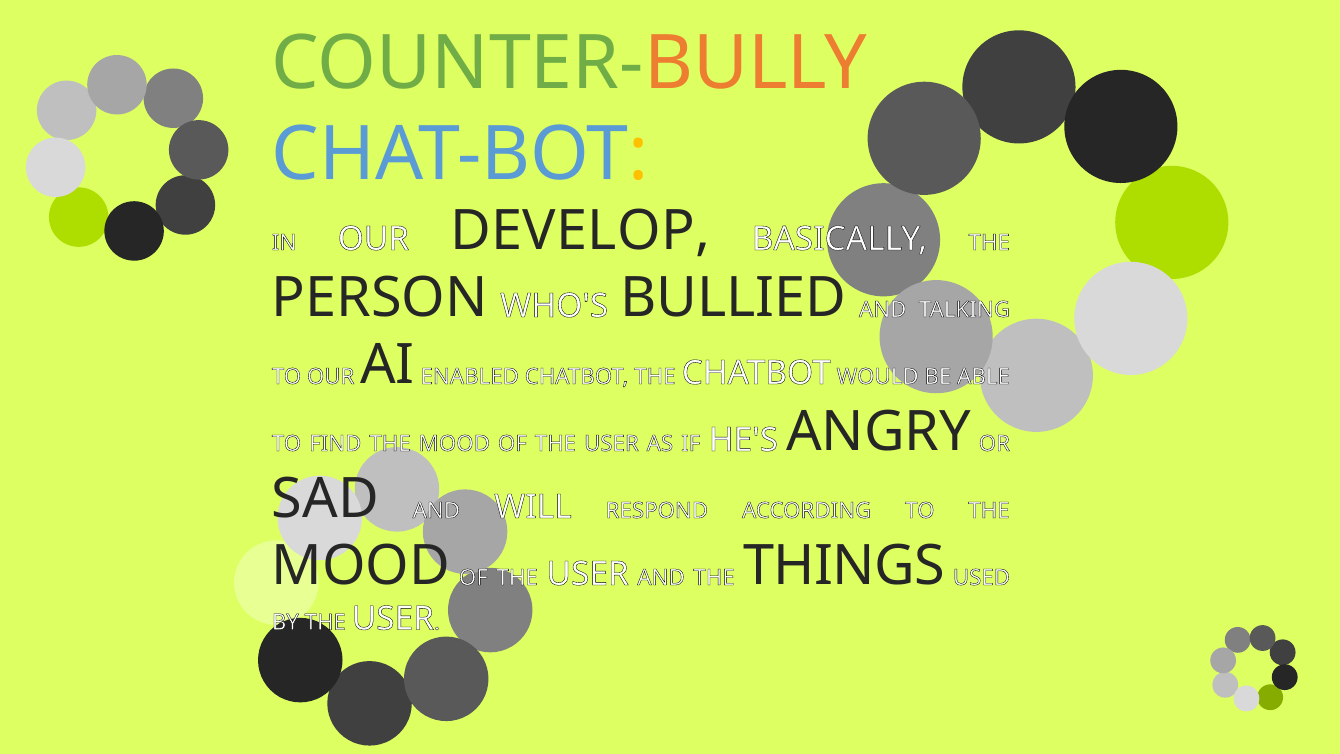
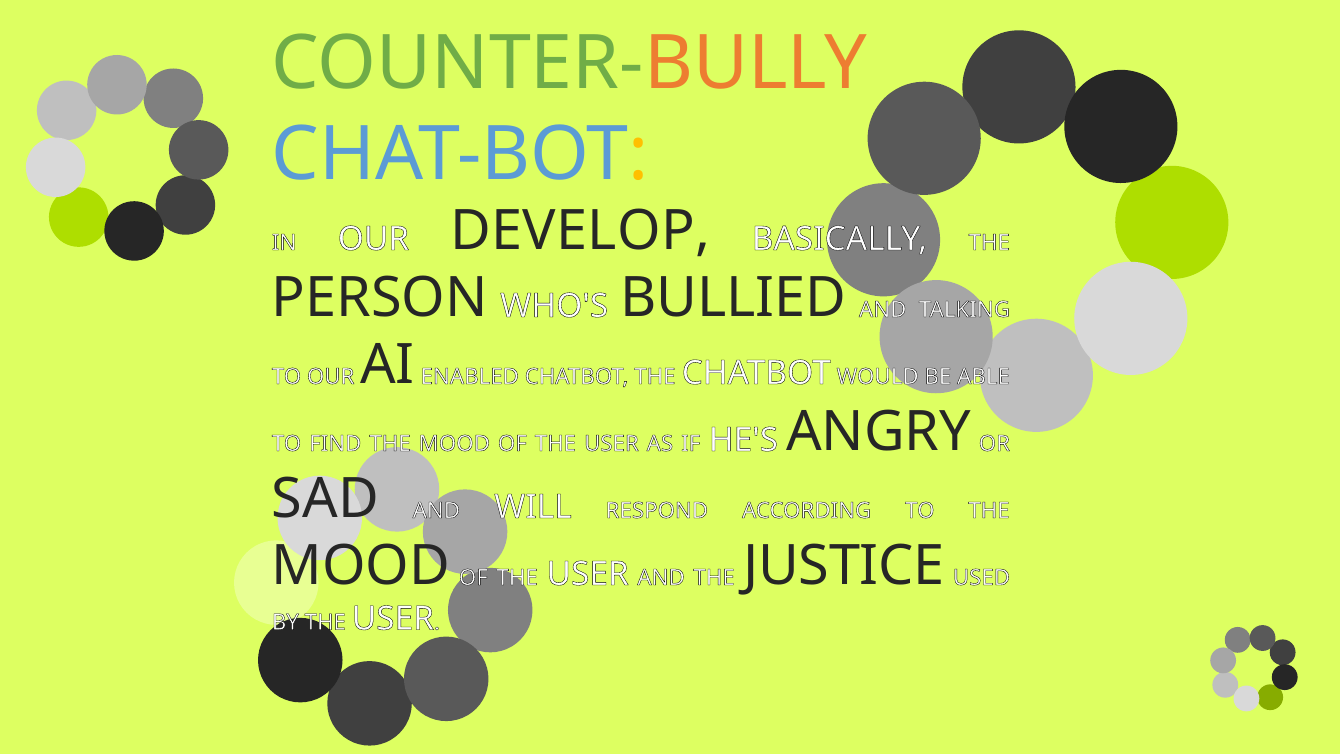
THINGS: THINGS -> JUSTICE (844, 566)
